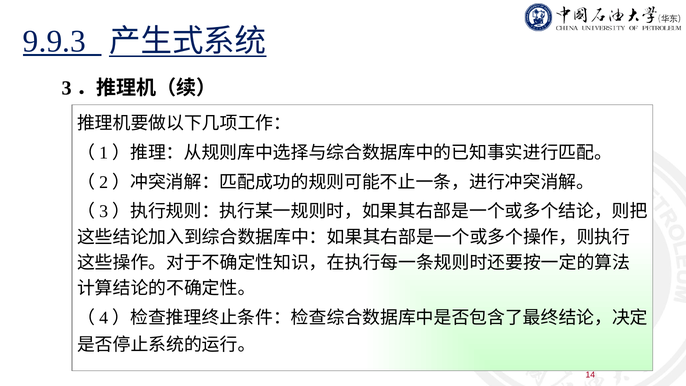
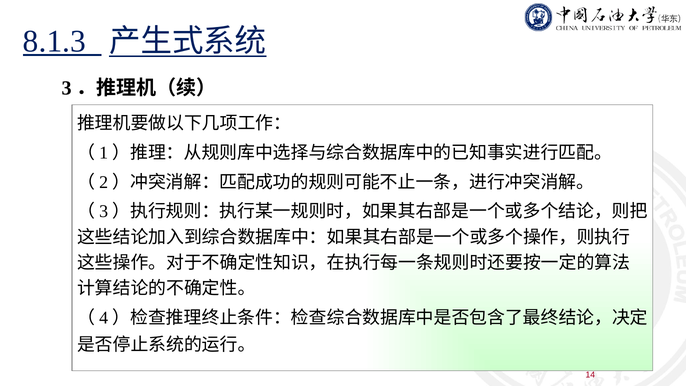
9.9.3: 9.9.3 -> 8.1.3 (54, 41)
